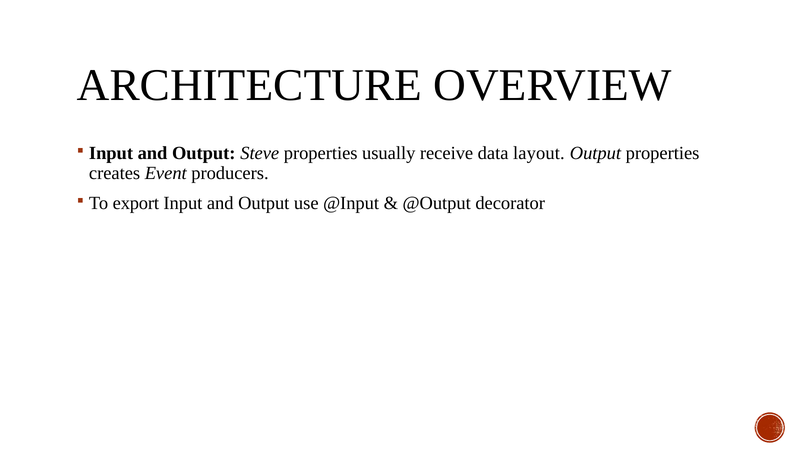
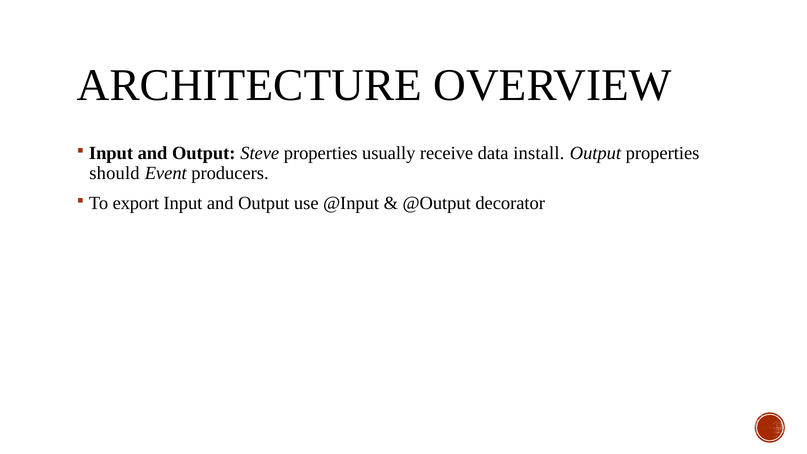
layout: layout -> install (539, 153)
creates: creates -> should (114, 173)
